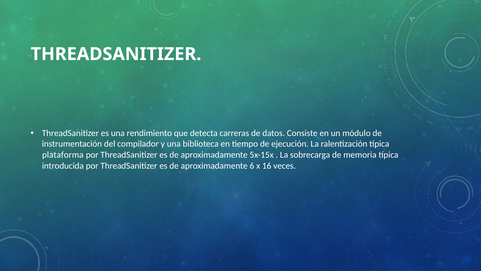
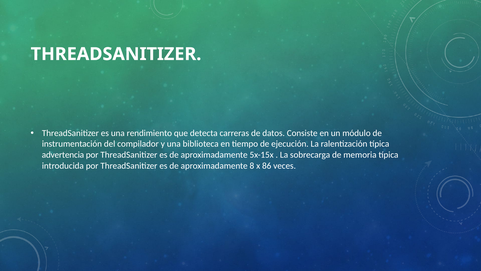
plataforma: plataforma -> advertencia (63, 155)
6: 6 -> 8 (252, 165)
16: 16 -> 86 (267, 165)
